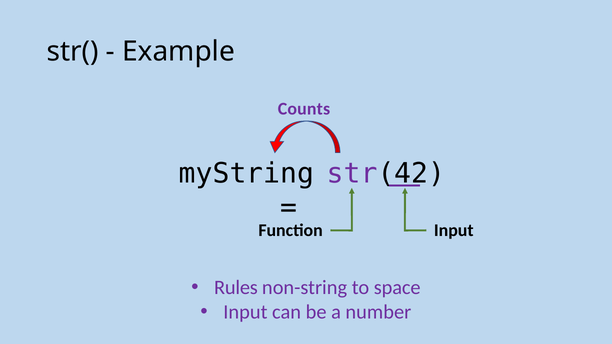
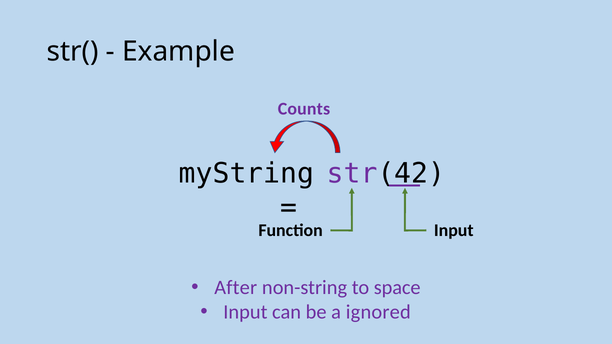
Rules: Rules -> After (236, 288)
number: number -> ignored (378, 312)
